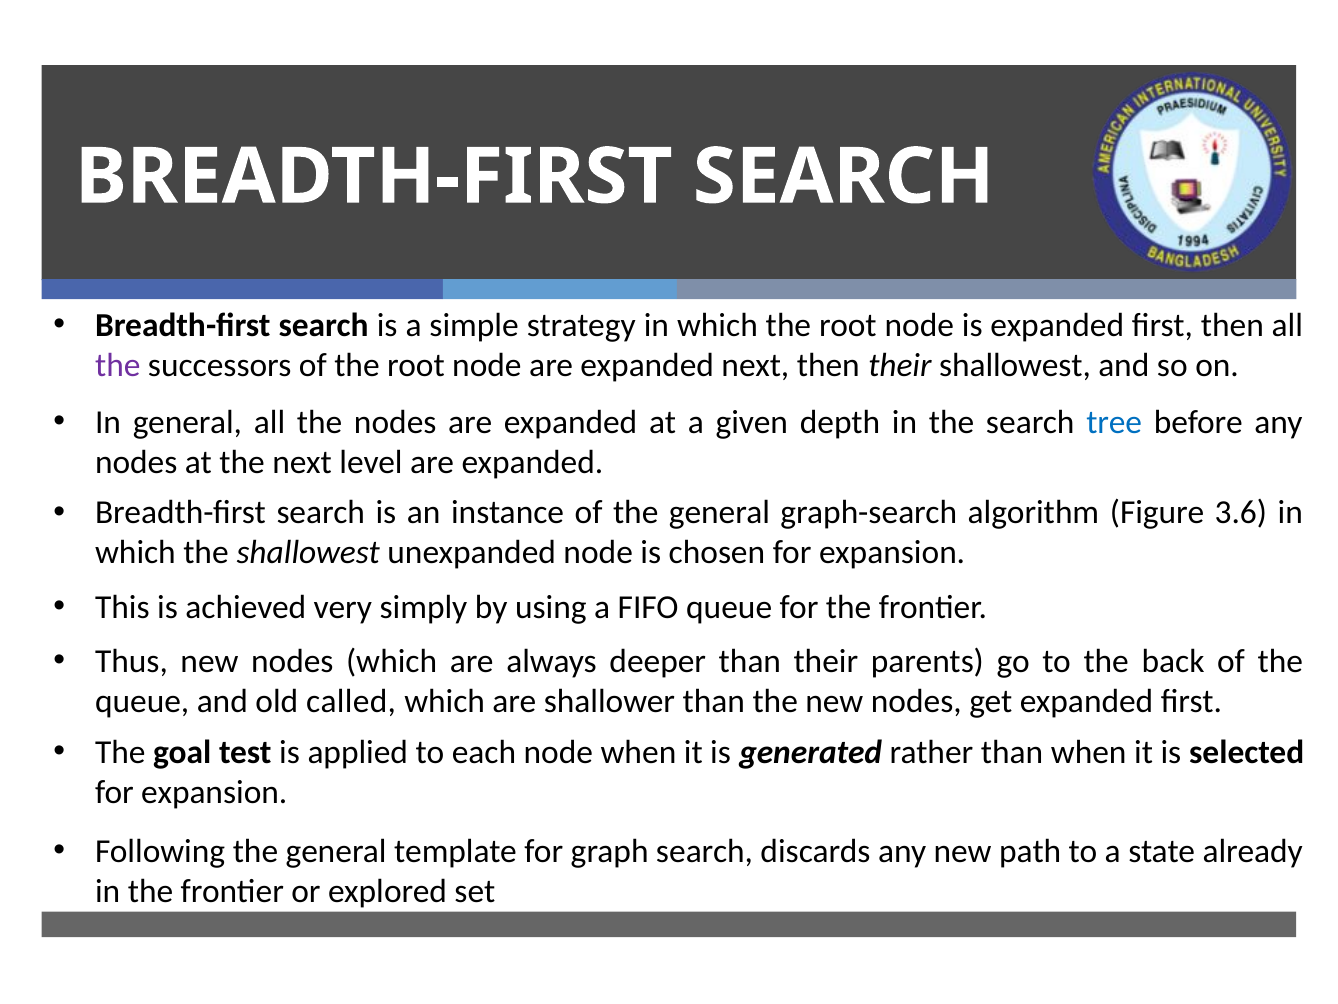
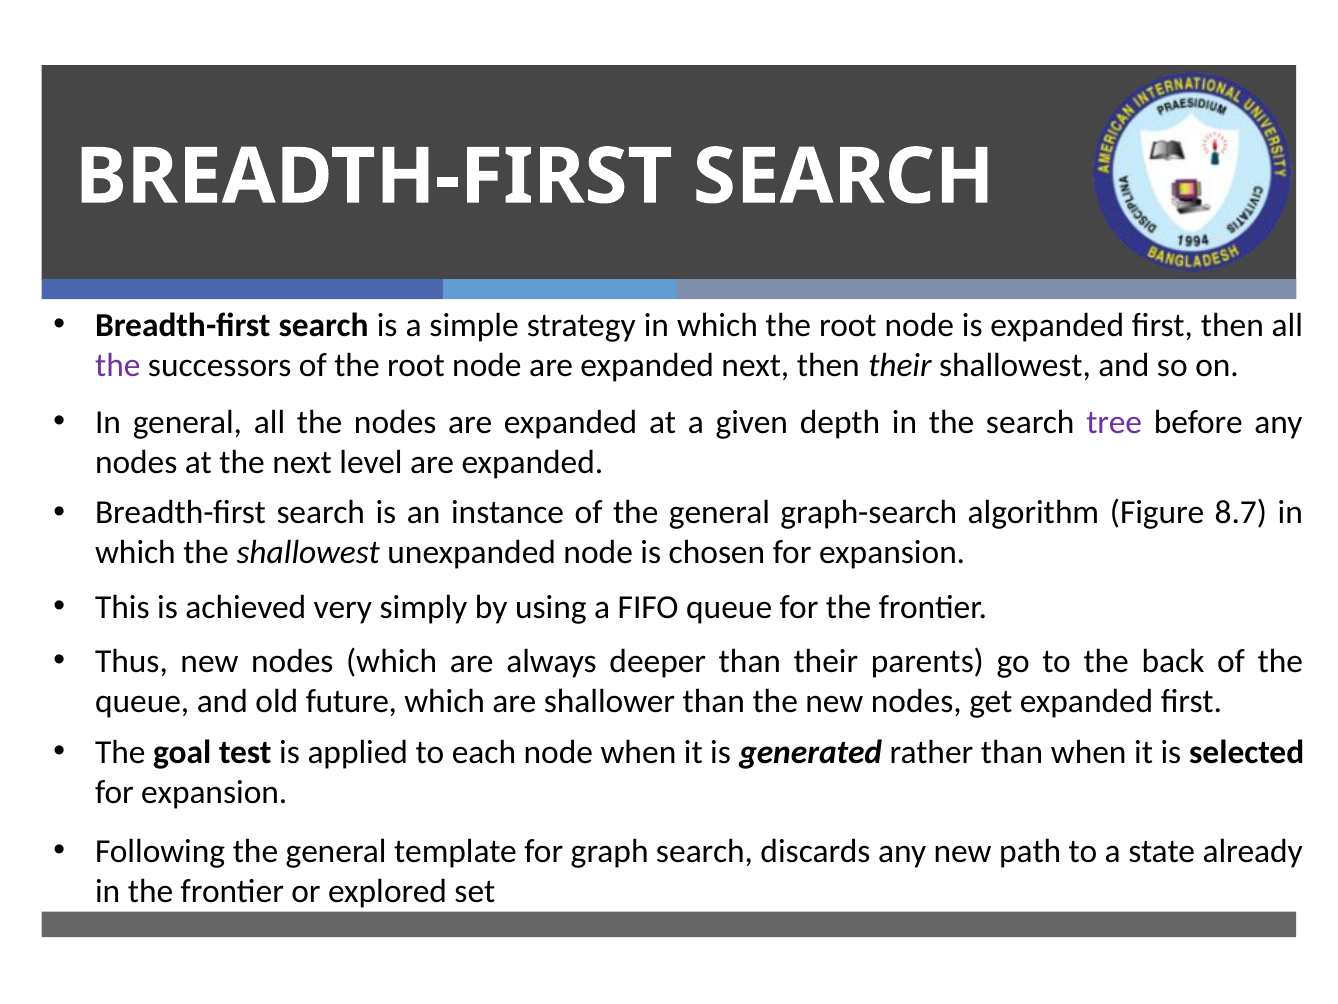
tree colour: blue -> purple (1114, 422)
3.6: 3.6 -> 8.7 (1241, 513)
called: called -> future (351, 701)
